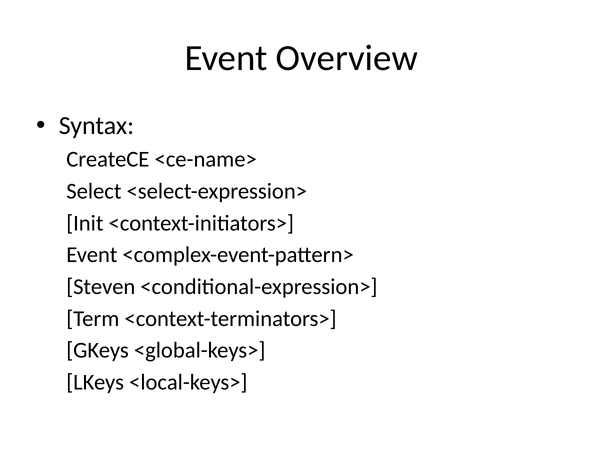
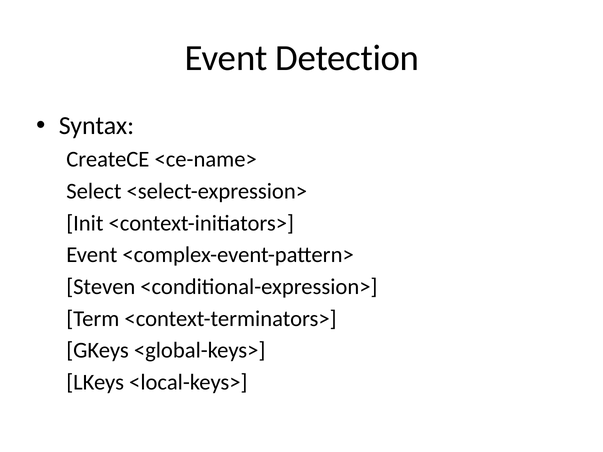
Overview: Overview -> Detection (347, 58)
